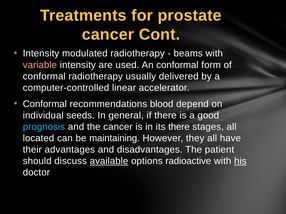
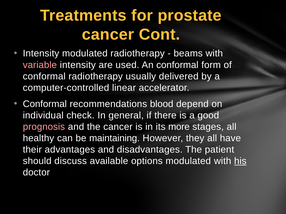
seeds: seeds -> check (80, 116)
prognosis colour: light blue -> pink (44, 127)
its there: there -> more (179, 127)
located: located -> healthy (38, 138)
available underline: present -> none (109, 161)
options radioactive: radioactive -> modulated (188, 161)
